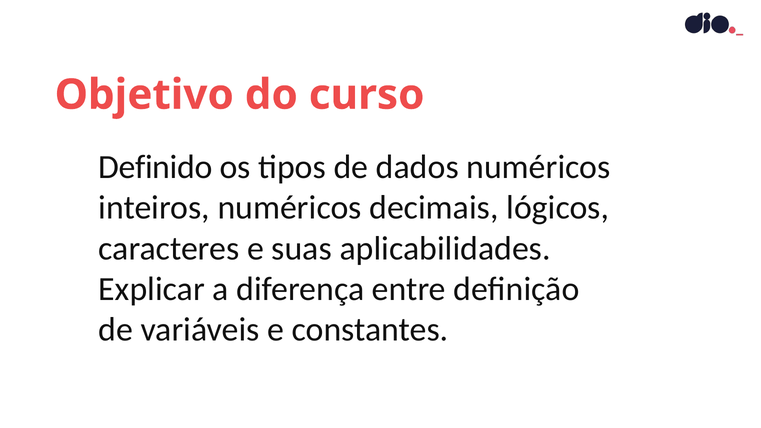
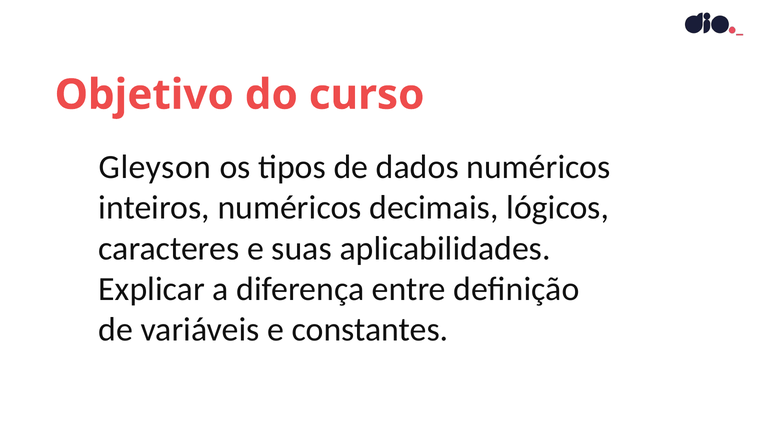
Definido: Definido -> Gleyson (155, 167)
